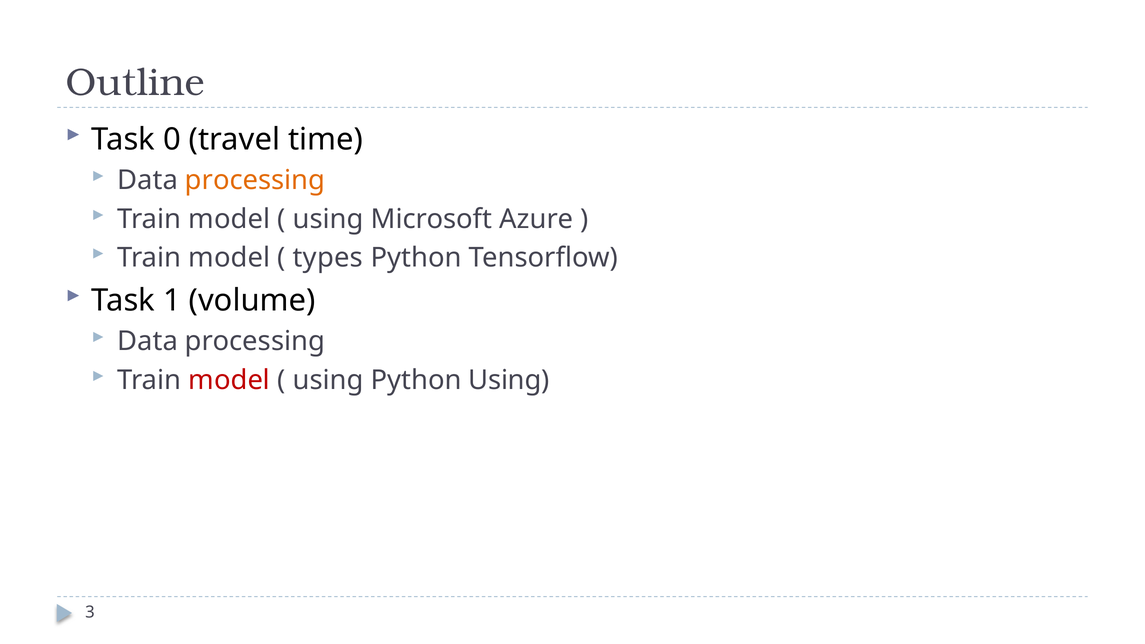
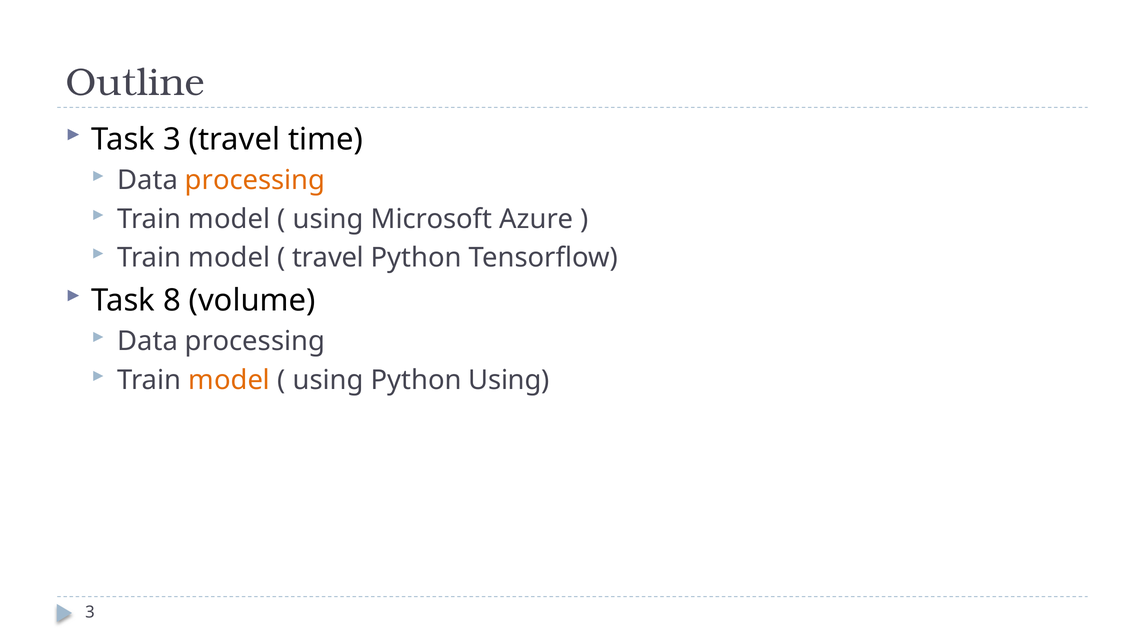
Task 0: 0 -> 3 (172, 140)
types: types -> travel (328, 258)
1: 1 -> 8 (172, 300)
model colour: red -> orange (229, 380)
